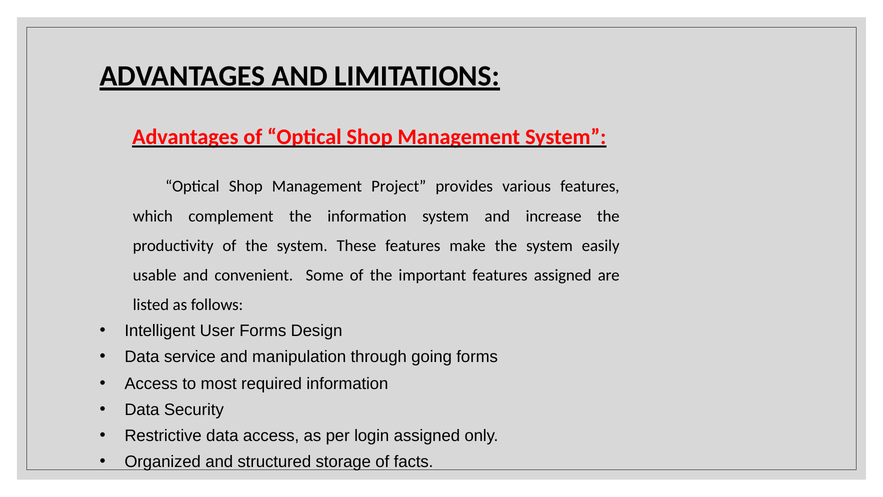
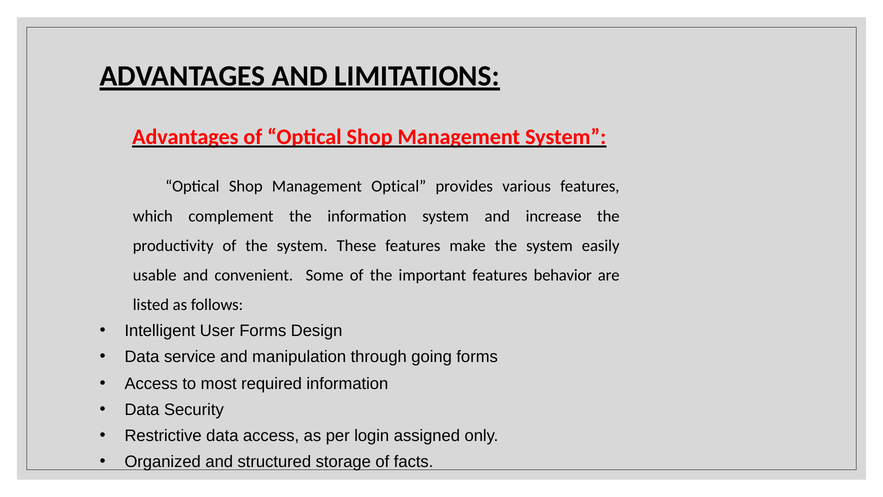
Management Project: Project -> Optical (399, 186)
features assigned: assigned -> behavior (563, 275)
